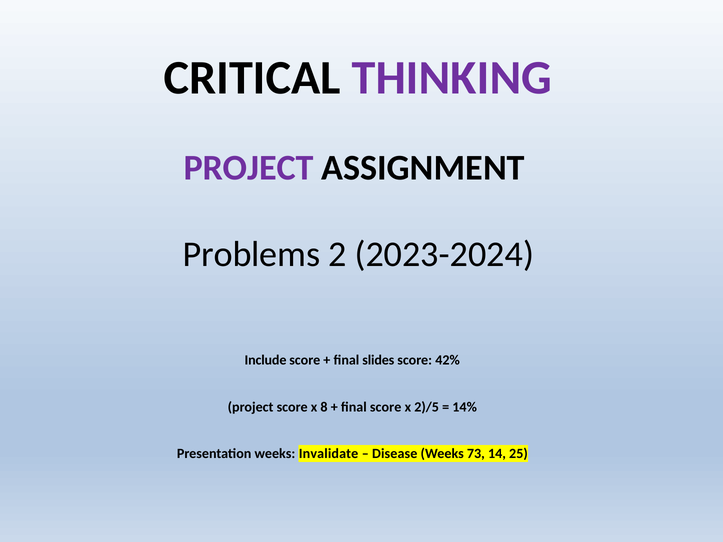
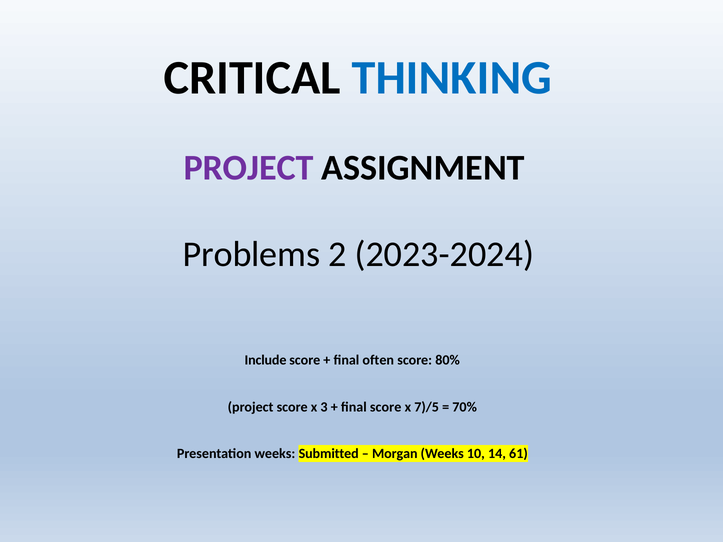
THINKING colour: purple -> blue (452, 78)
slides: slides -> often (378, 361)
42%: 42% -> 80% (448, 361)
8: 8 -> 3 (324, 407)
2)/5: 2)/5 -> 7)/5 (427, 407)
14%: 14% -> 70% (465, 407)
Invalidate: Invalidate -> Submitted (329, 454)
Disease: Disease -> Morgan (395, 454)
73: 73 -> 10 (476, 454)
25: 25 -> 61 (518, 454)
